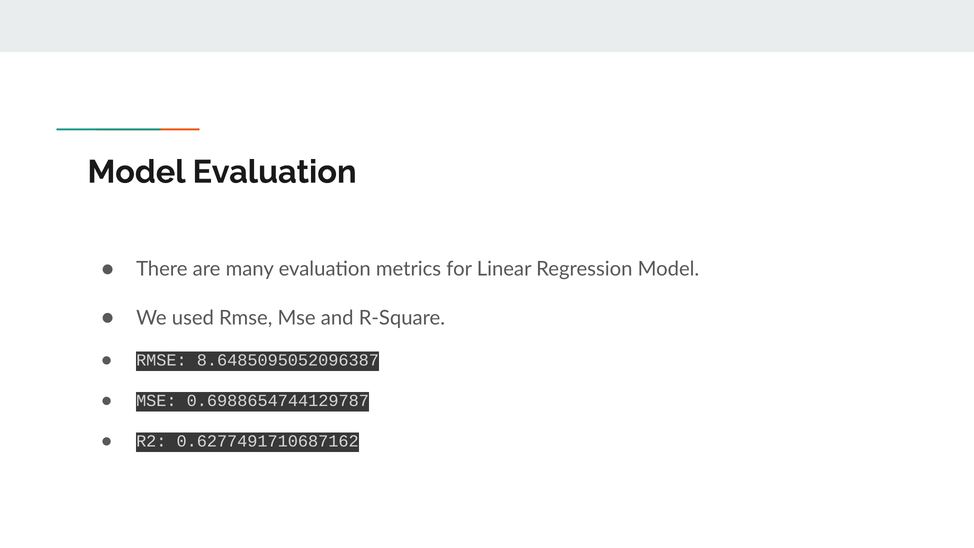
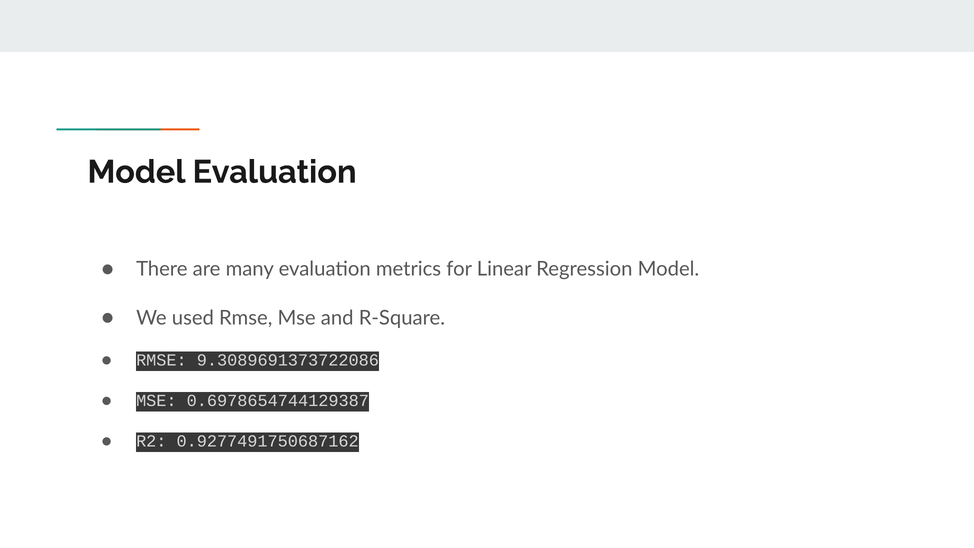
8.6485095052096387: 8.6485095052096387 -> 9.3089691373722086 (288, 360)
0.6988654744129787: 0.6988654744129787 -> 0.6978654744129387 (278, 401)
0.6277491710687162: 0.6277491710687162 -> 0.9277491750687162 (268, 441)
